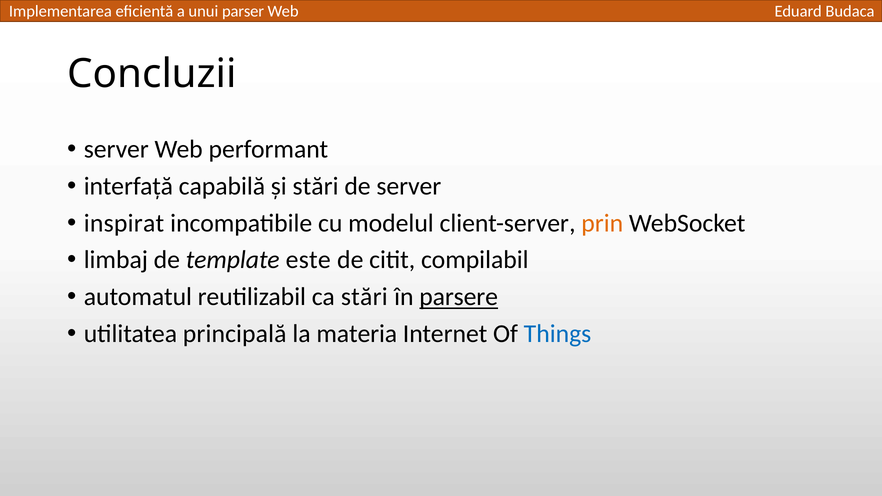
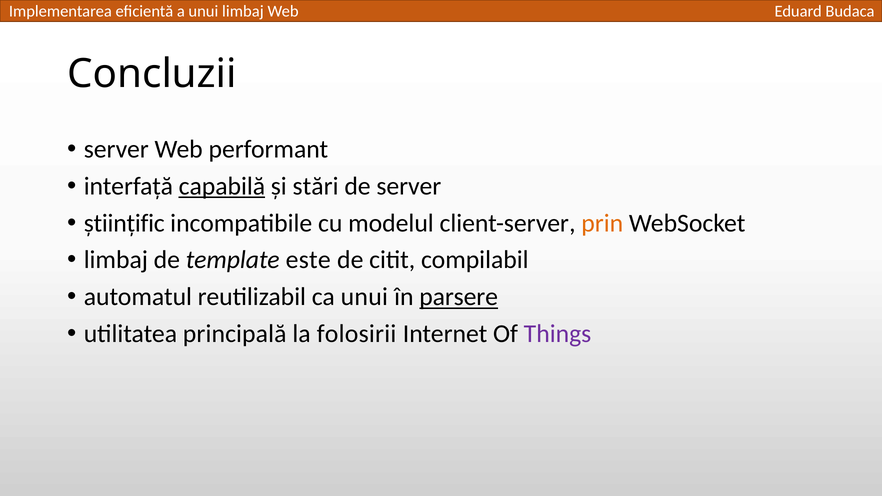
parser: parser -> limbaj (243, 11)
capabilă underline: none -> present (222, 186)
inspirat: inspirat -> științific (124, 223)
ca stări: stări -> unui (364, 297)
materia: materia -> folosirii (357, 334)
Things colour: blue -> purple (558, 334)
